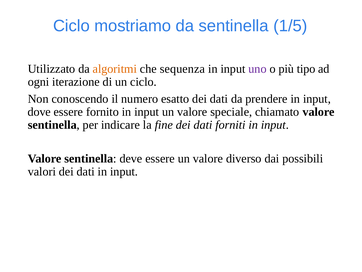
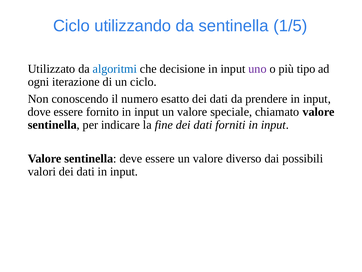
mostriamo: mostriamo -> utilizzando (133, 26)
algoritmi colour: orange -> blue (115, 69)
sequenza: sequenza -> decisione (182, 69)
